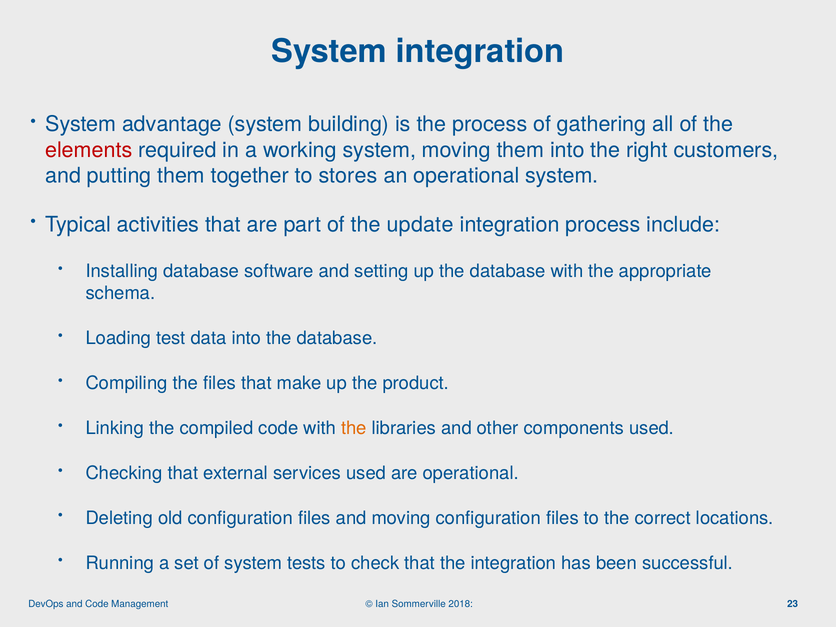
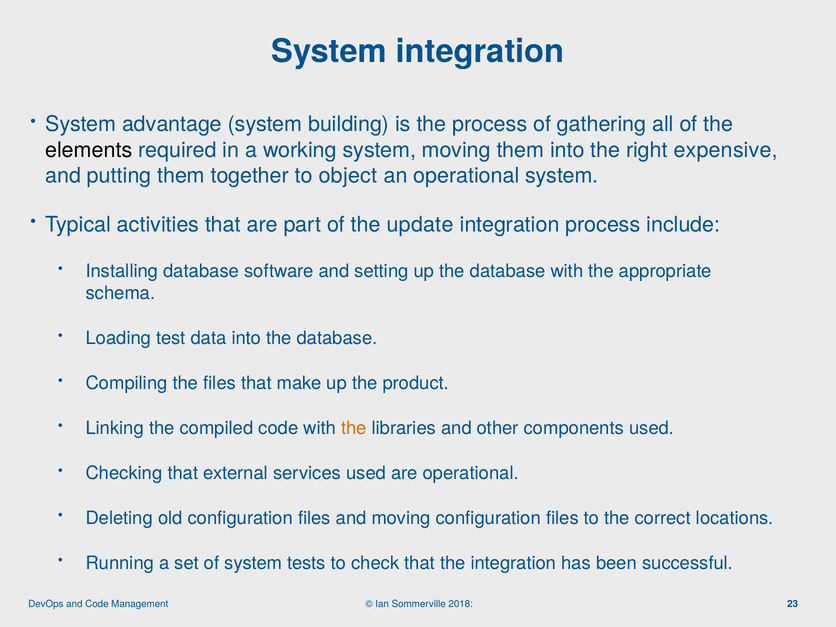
elements colour: red -> black (89, 150)
customers: customers -> expensive (726, 150)
stores: stores -> object (348, 176)
